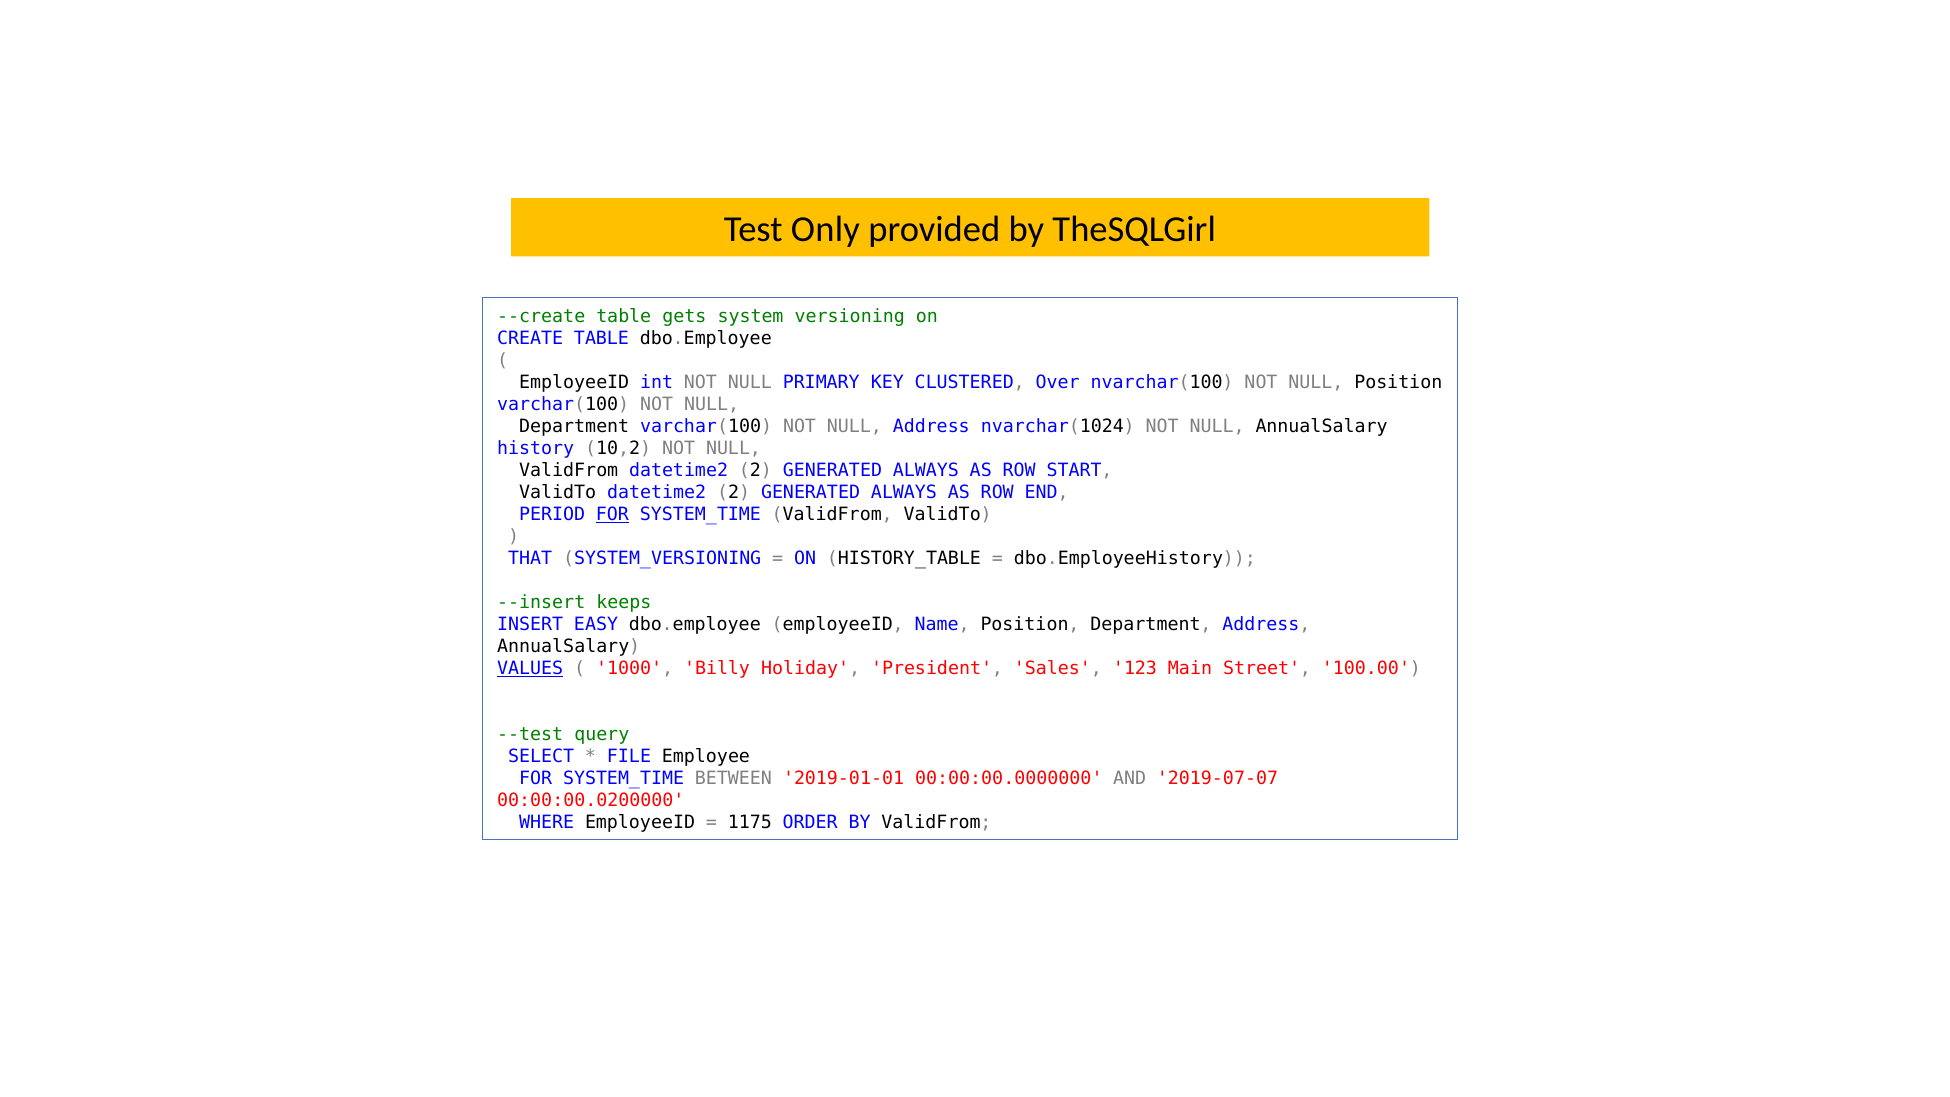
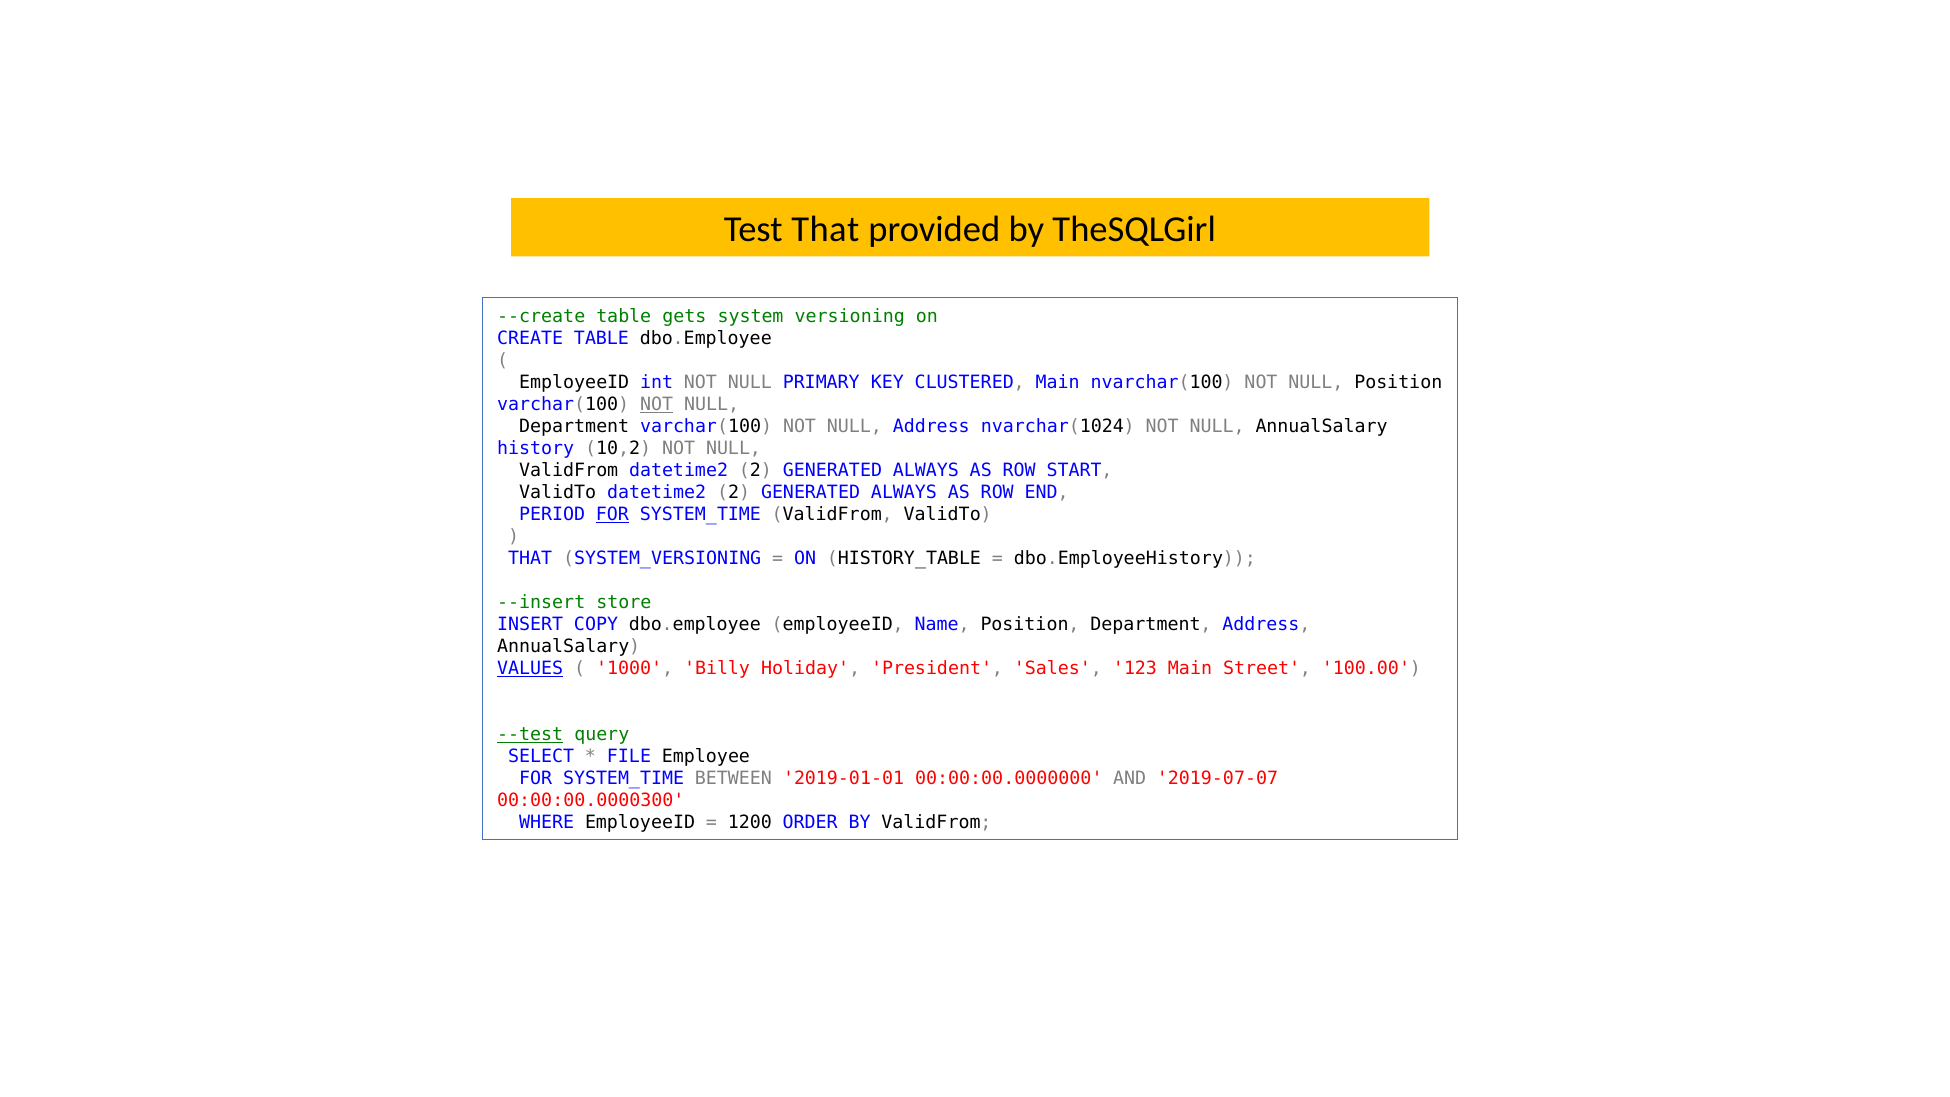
Test Only: Only -> That (825, 230)
CLUSTERED Over: Over -> Main (1058, 383)
NOT underline: none -> present (657, 405)
keeps: keeps -> store (624, 603)
EASY: EASY -> COPY (596, 625)
--test underline: none -> present (530, 735)
00:00:00.0200000: 00:00:00.0200000 -> 00:00:00.0000300 (591, 801)
1175: 1175 -> 1200 (750, 823)
